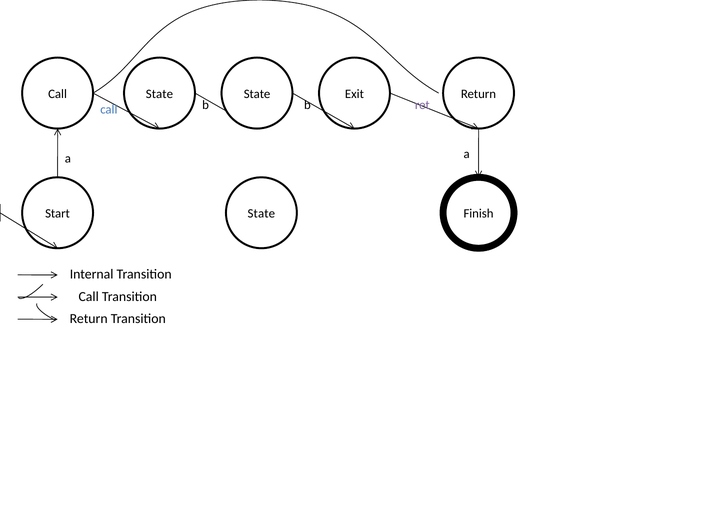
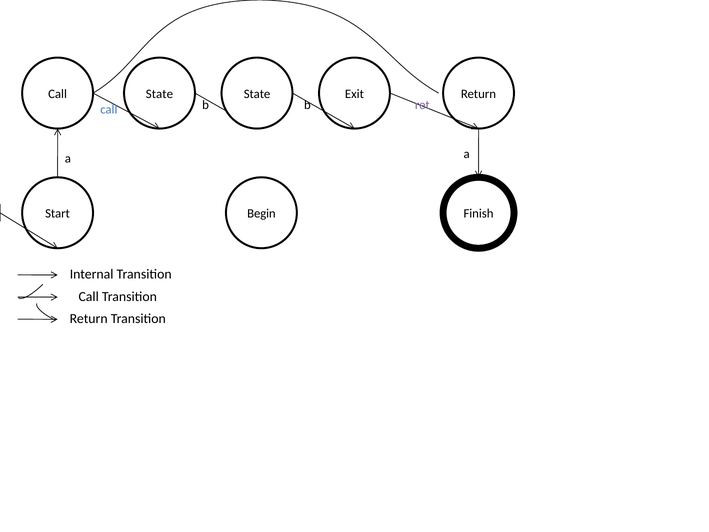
State: State -> Begin (261, 214)
